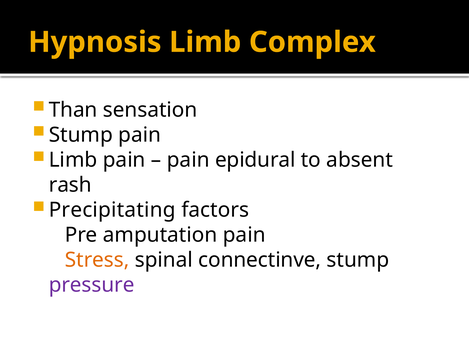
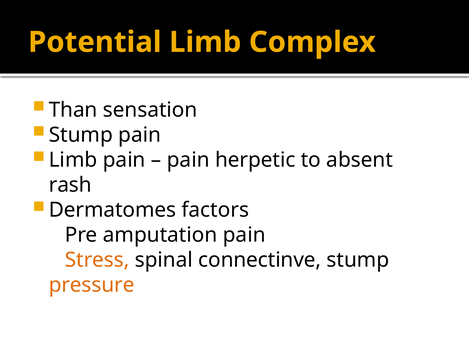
Hypnosis: Hypnosis -> Potential (95, 42)
epidural: epidural -> herpetic (255, 160)
Precipitating: Precipitating -> Dermatomes (112, 210)
pressure colour: purple -> orange (92, 285)
